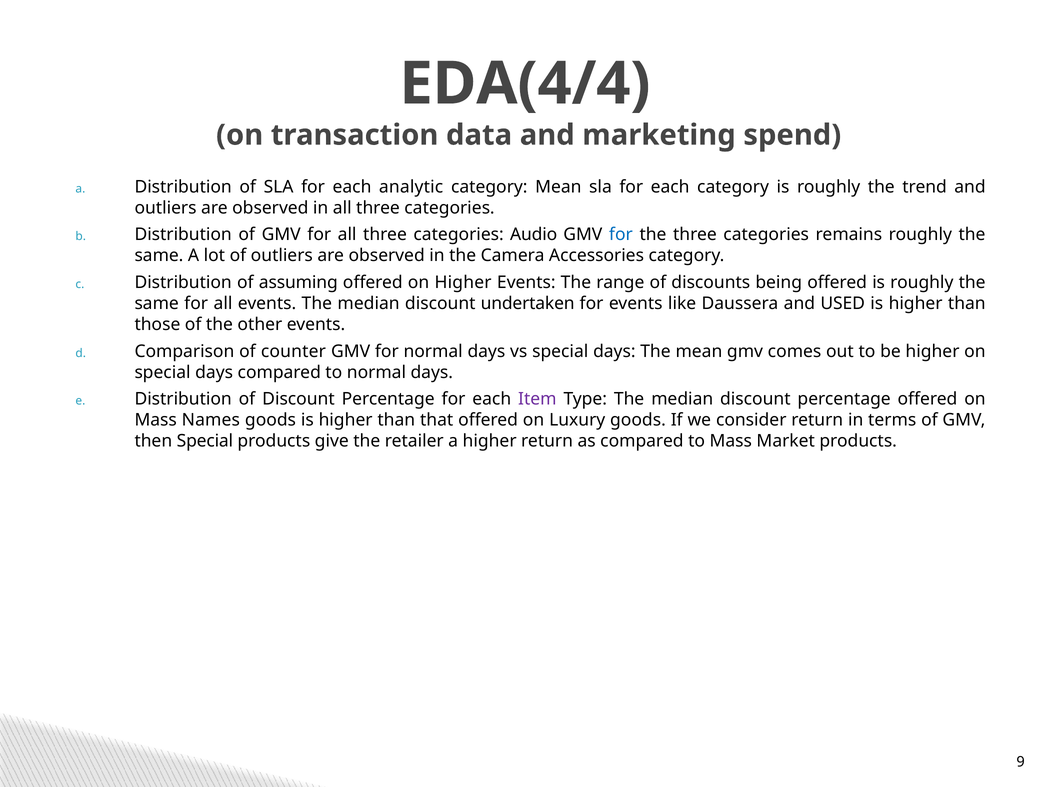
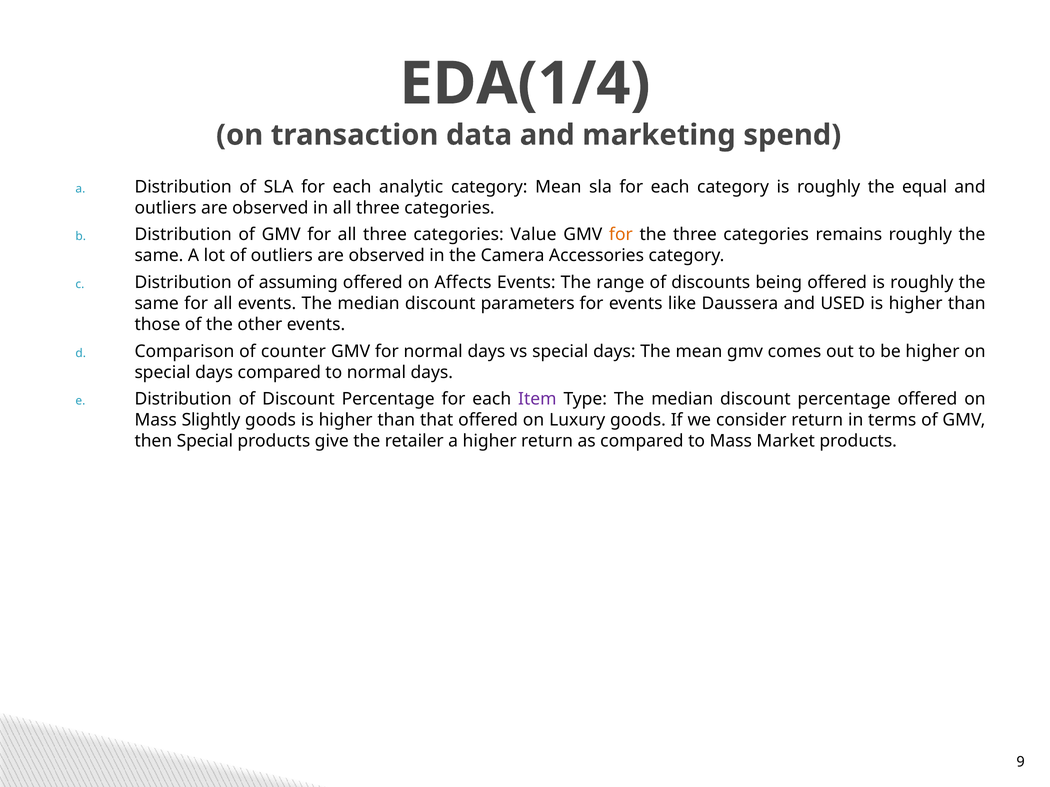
EDA(4/4: EDA(4/4 -> EDA(1/4 (525, 84)
trend: trend -> equal (925, 187)
Audio: Audio -> Value (533, 235)
for colour: blue -> orange (621, 235)
on Higher: Higher -> Affects (463, 283)
undertaken: undertaken -> parameters (528, 304)
Names: Names -> Slightly (211, 420)
